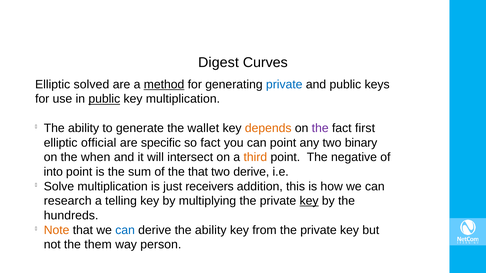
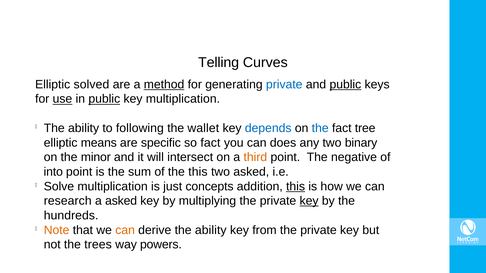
Digest: Digest -> Telling (219, 62)
public underline: none -> present (345, 85)
use underline: none -> present (62, 99)
generate: generate -> following (140, 128)
depends colour: orange -> blue (268, 128)
the colour: purple -> blue (320, 128)
first: first -> tree (365, 128)
official: official -> means (99, 143)
can point: point -> does (283, 143)
when: when -> minor (96, 157)
the that: that -> this (198, 172)
two derive: derive -> asked (251, 172)
receivers: receivers -> concepts (210, 187)
this underline: none -> present (296, 187)
a telling: telling -> asked (121, 201)
can colour: blue -> orange (125, 230)
them: them -> trees (98, 245)
person: person -> powers (161, 245)
